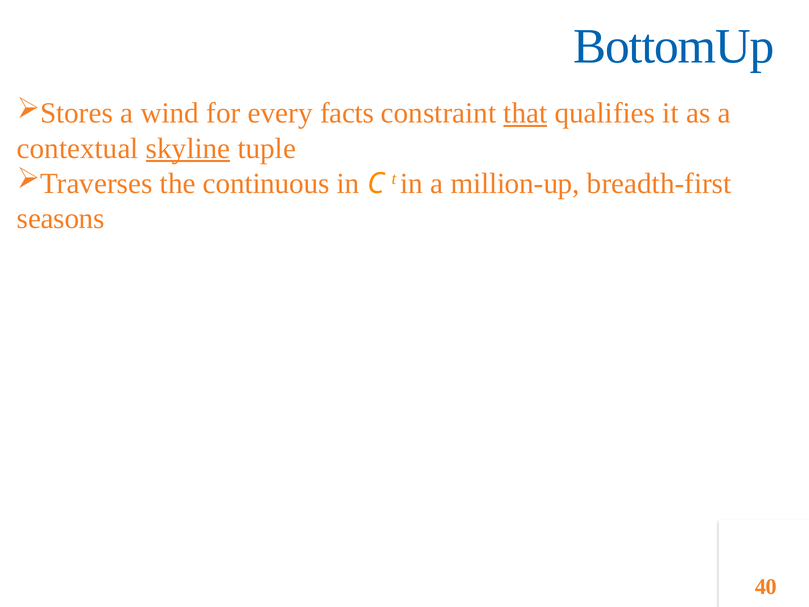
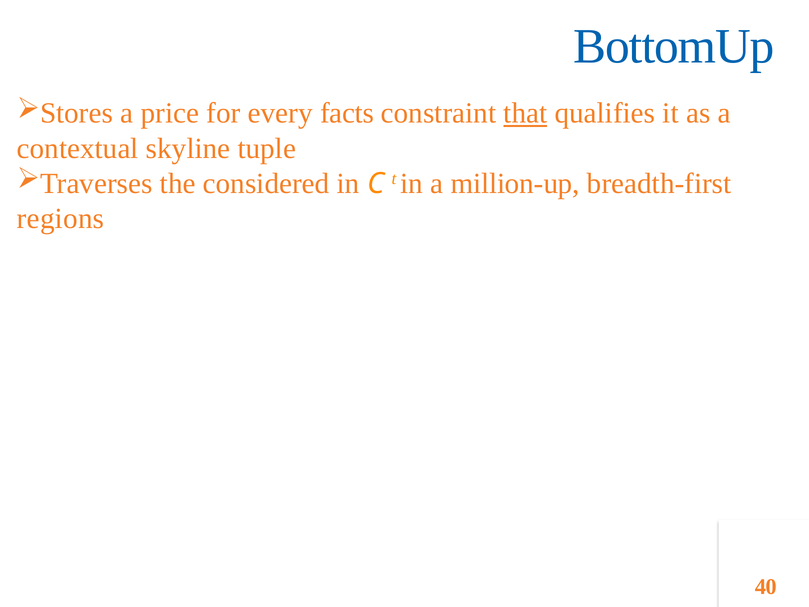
wind: wind -> price (170, 113)
skyline underline: present -> none (188, 148)
continuous: continuous -> considered (266, 183)
seasons: seasons -> regions (61, 218)
